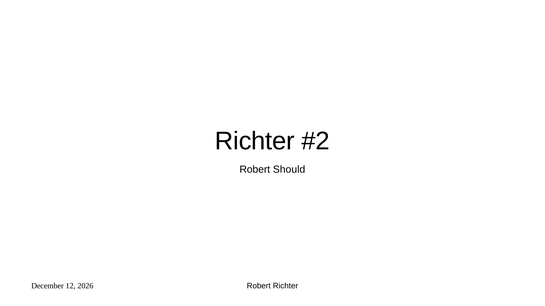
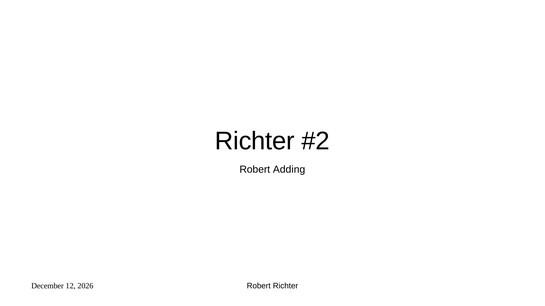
Should: Should -> Adding (289, 170)
